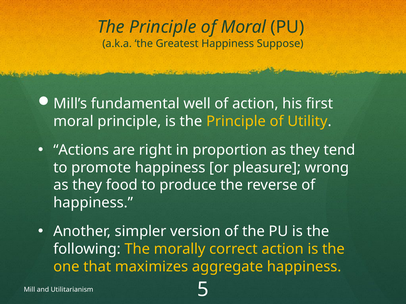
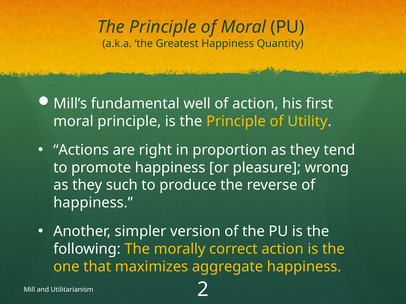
Suppose: Suppose -> Quantity (280, 44)
food: food -> such (122, 185)
5: 5 -> 2 (203, 290)
